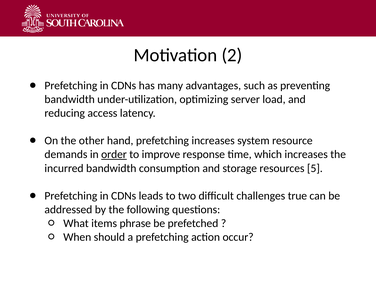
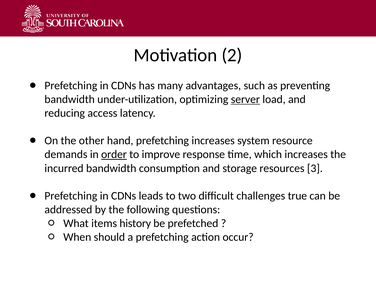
server underline: none -> present (245, 99)
5: 5 -> 3 (315, 168)
phrase: phrase -> history (135, 223)
